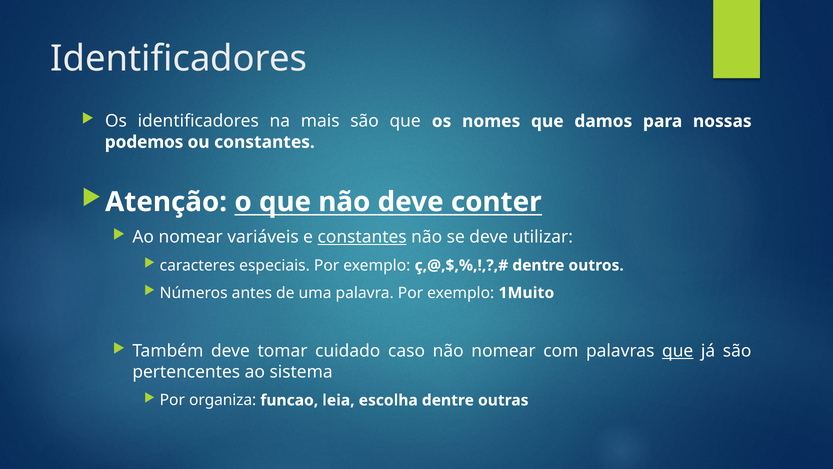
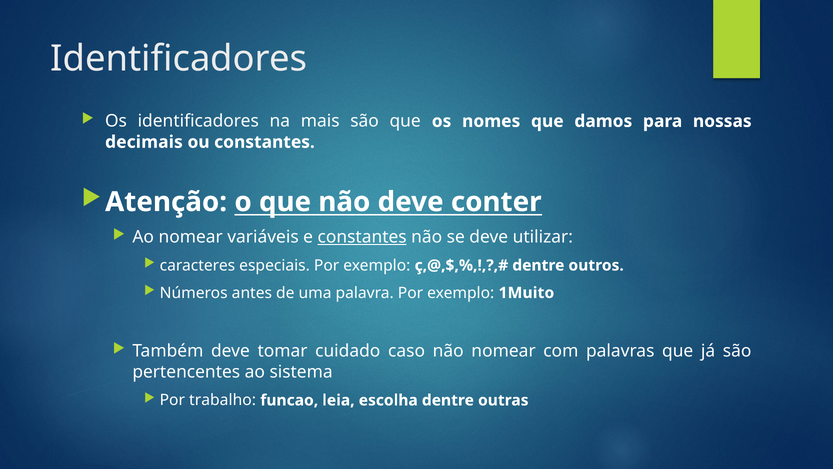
podemos: podemos -> decimais (144, 142)
que underline: present -> none (678, 351)
organiza: organiza -> trabalho (223, 400)
